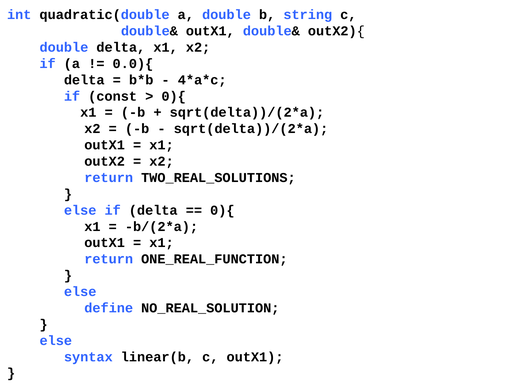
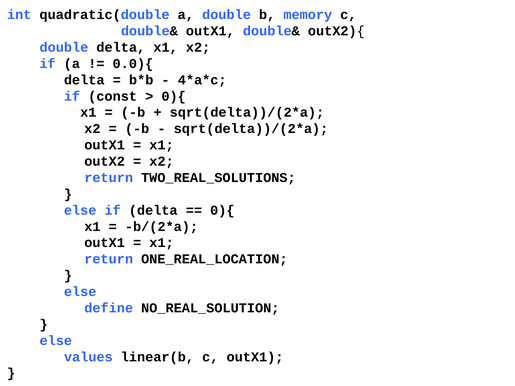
string: string -> memory (308, 15)
ONE_REAL_FUNCTION: ONE_REAL_FUNCTION -> ONE_REAL_LOCATION (214, 259)
syntax: syntax -> values (88, 357)
